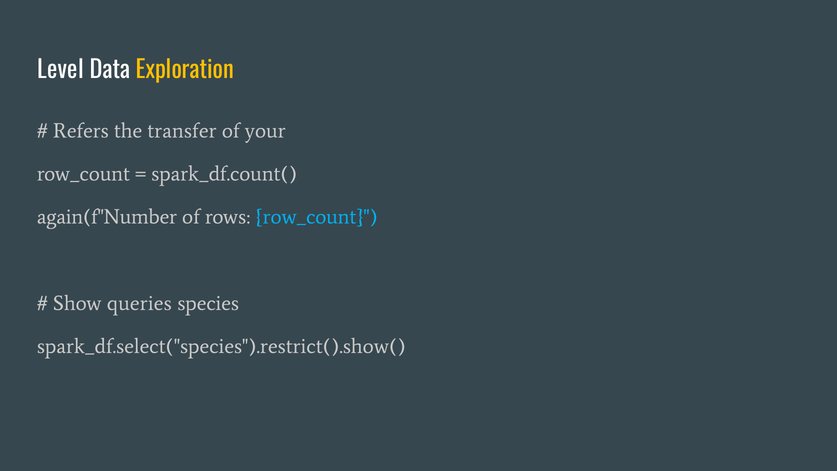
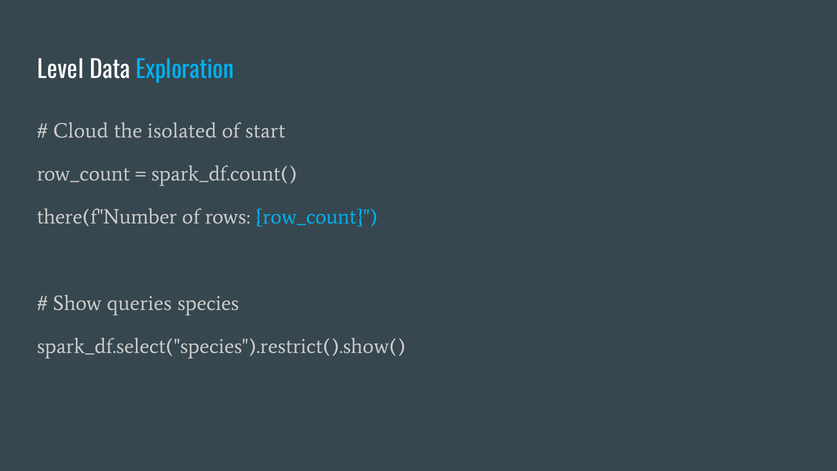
Exploration colour: yellow -> light blue (185, 70)
Refers: Refers -> Cloud (81, 131)
transfer: transfer -> isolated (182, 131)
your: your -> start (265, 131)
again(f"Number: again(f"Number -> there(f"Number (107, 217)
